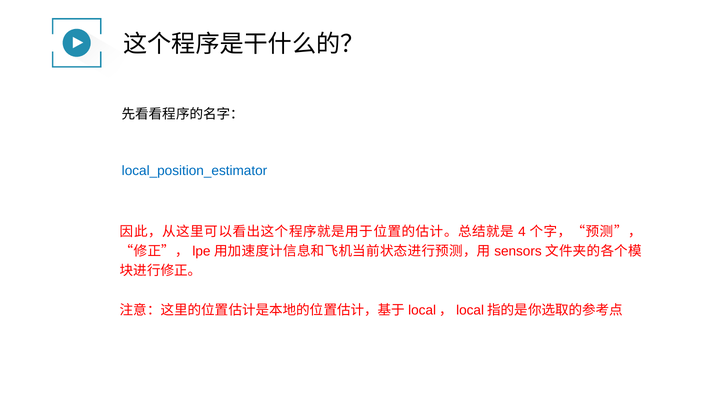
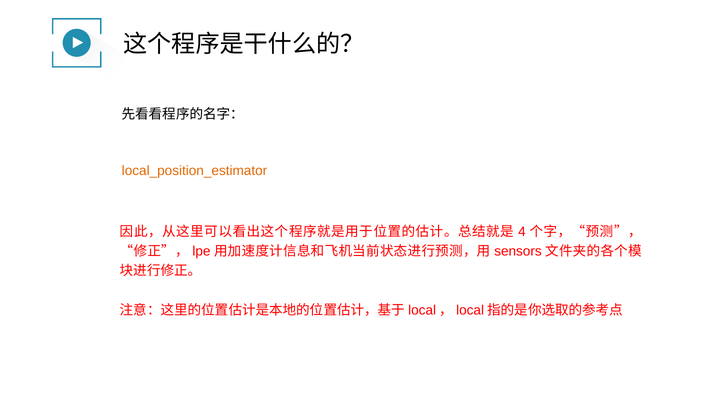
local_position_estimator colour: blue -> orange (194, 171)
